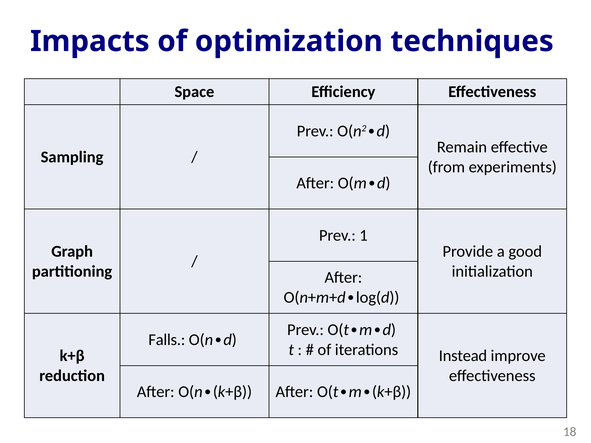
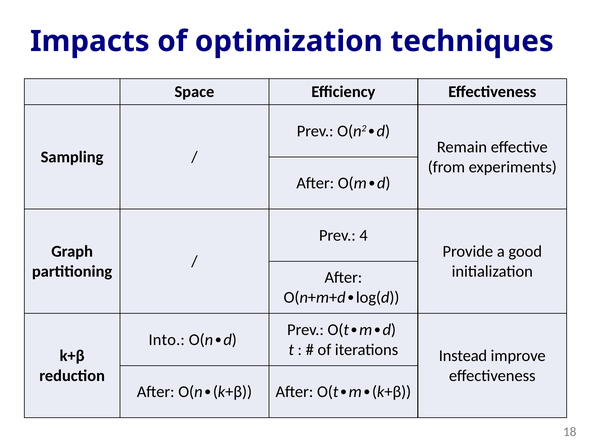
1: 1 -> 4 (364, 235)
Falls: Falls -> Into (167, 340)
